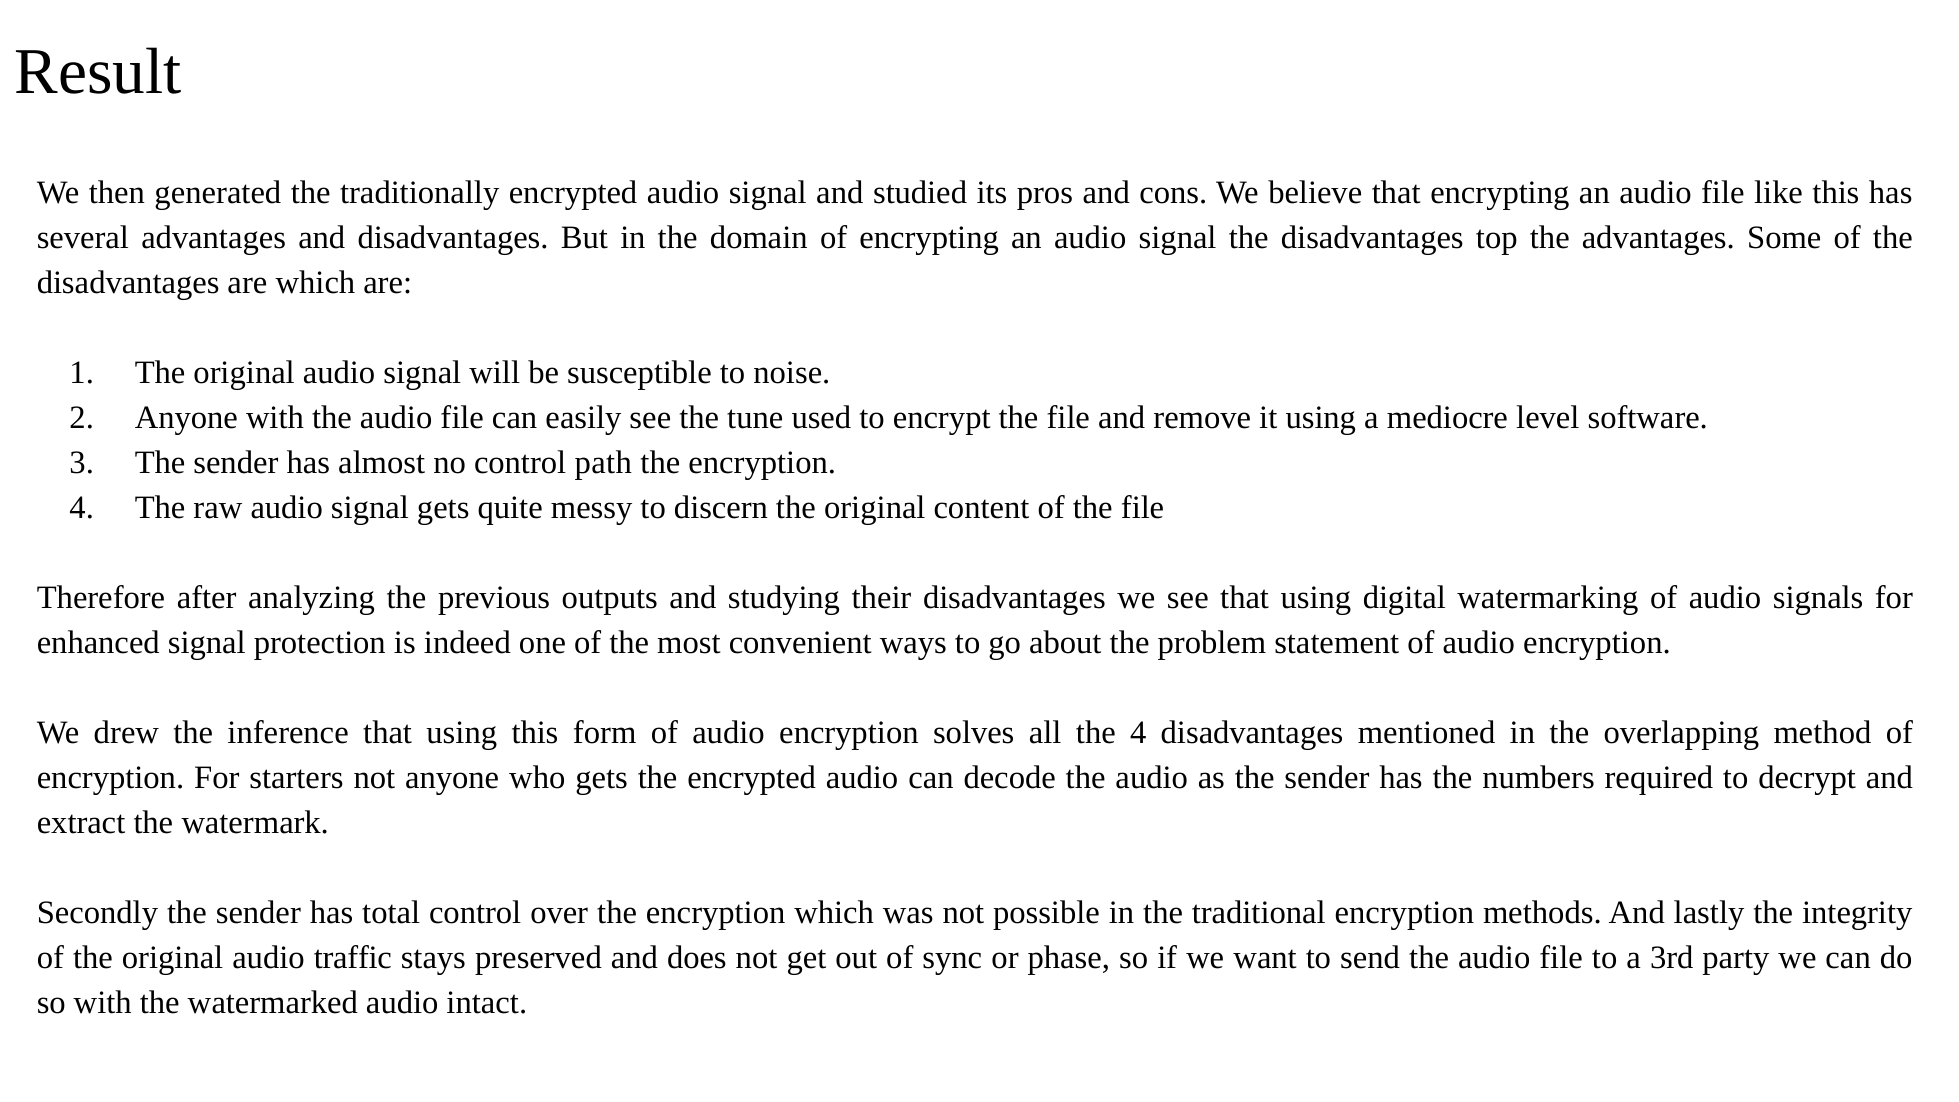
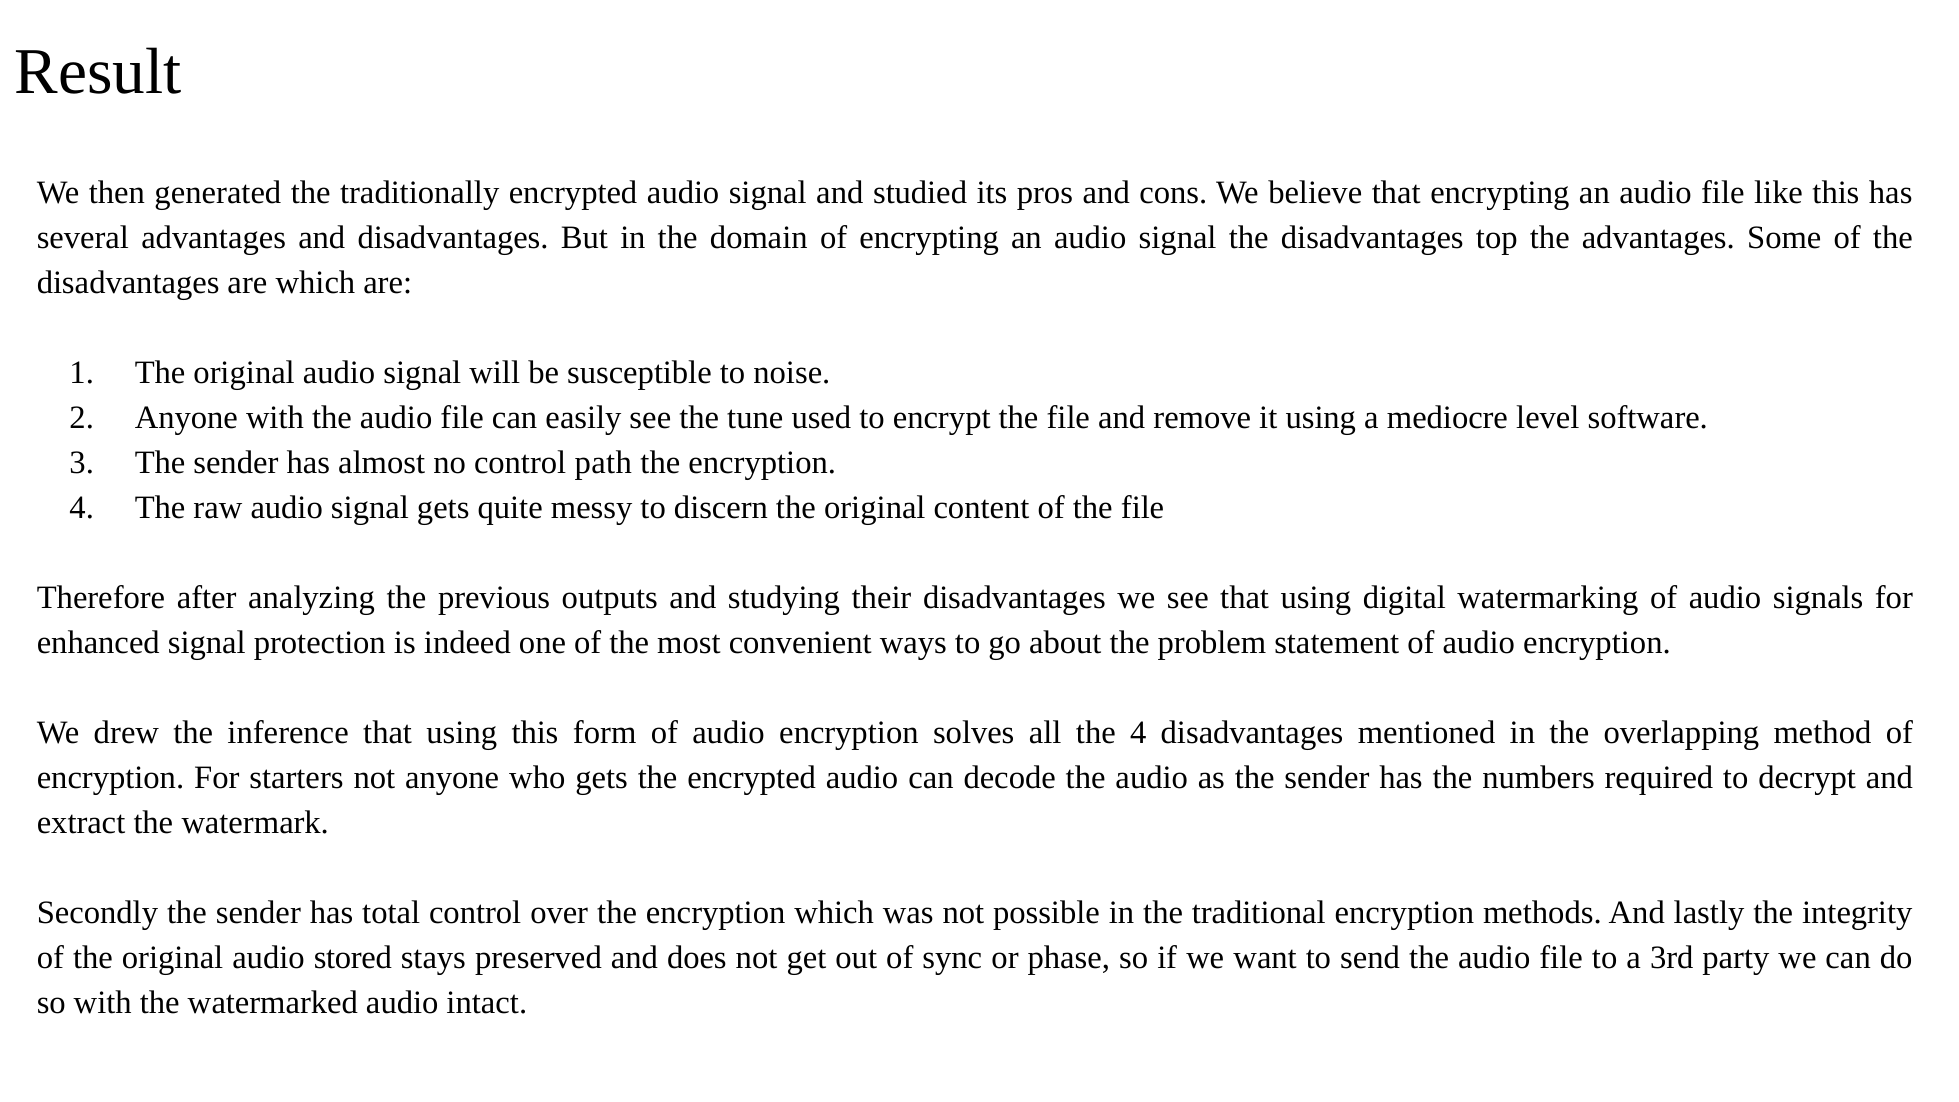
traffic: traffic -> stored (353, 958)
